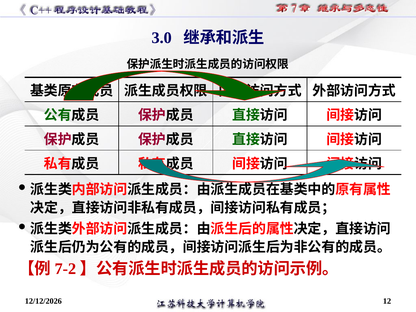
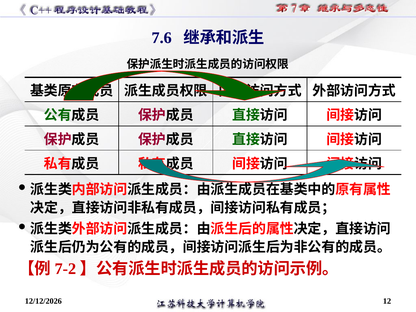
3.0: 3.0 -> 7.6 (162, 38)
